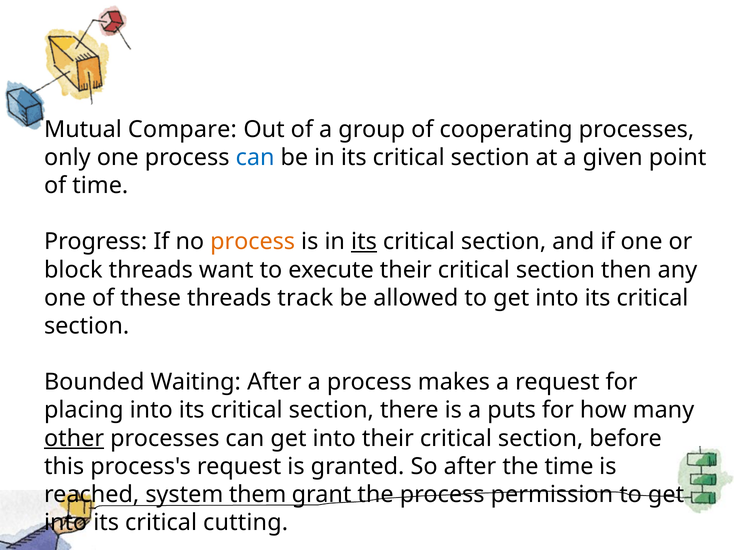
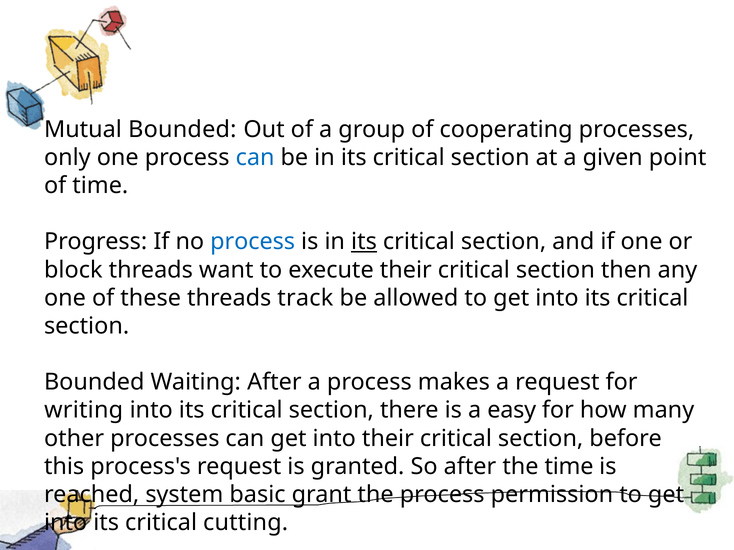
Mutual Compare: Compare -> Bounded (182, 129)
process colour: orange -> blue (253, 242)
placing: placing -> writing (84, 411)
puts: puts -> easy (512, 411)
other underline: present -> none (74, 439)
them: them -> basic (257, 495)
